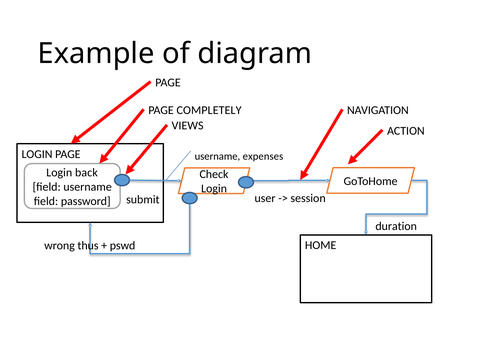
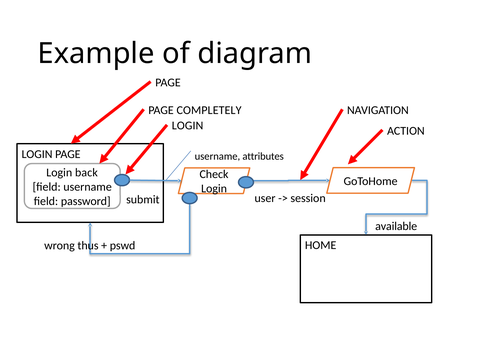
VIEWS: VIEWS -> LOGIN (188, 126)
expenses: expenses -> attributes (263, 156)
duration: duration -> available (396, 226)
